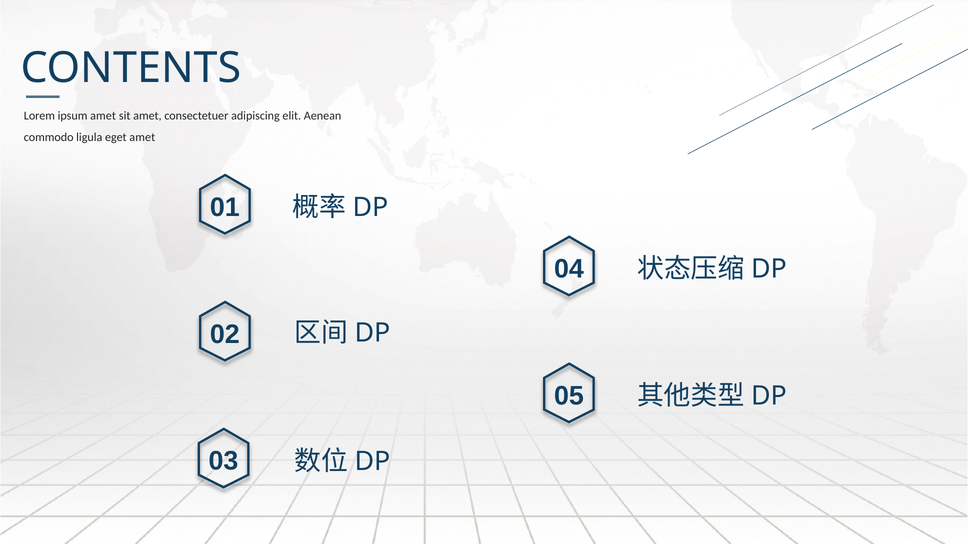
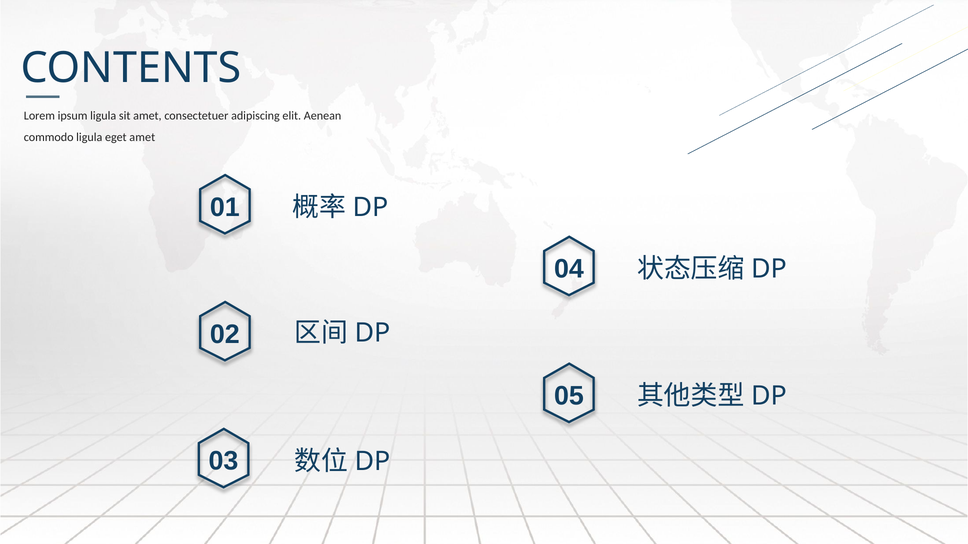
ipsum amet: amet -> ligula (103, 116)
